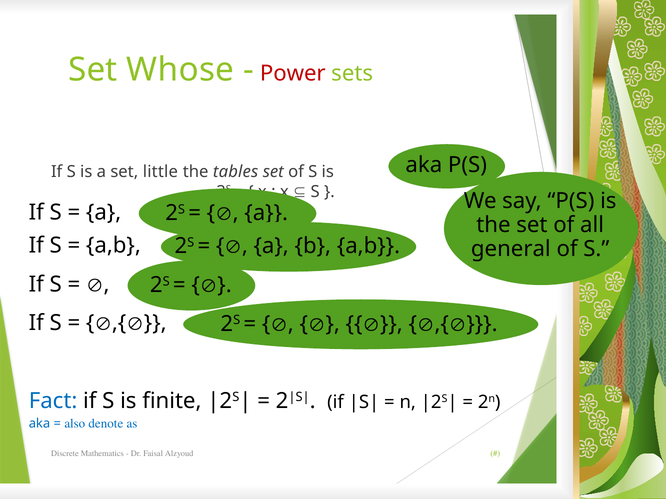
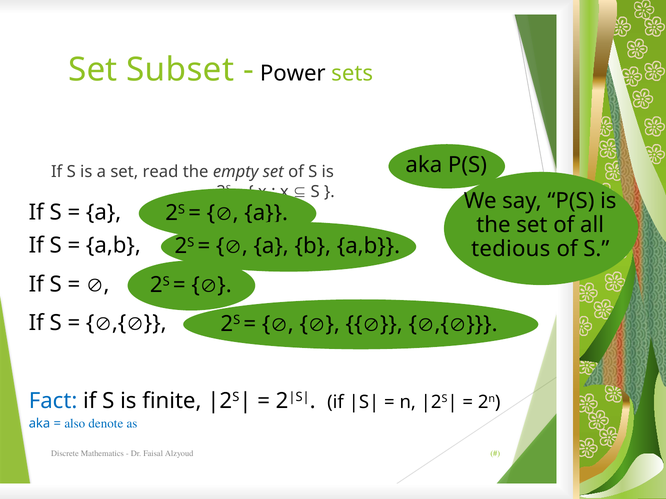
Whose: Whose -> Subset (180, 70)
Power colour: red -> black (293, 74)
little: little -> read (160, 172)
tables: tables -> empty (236, 172)
general: general -> tedious (511, 249)
